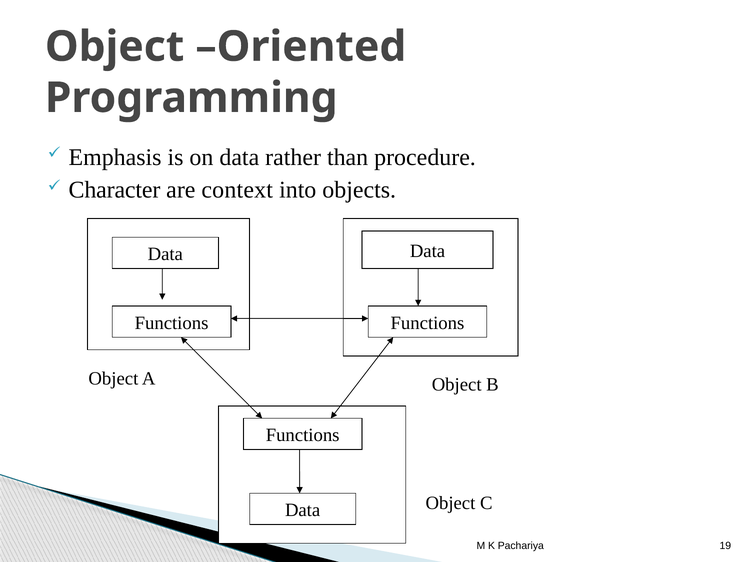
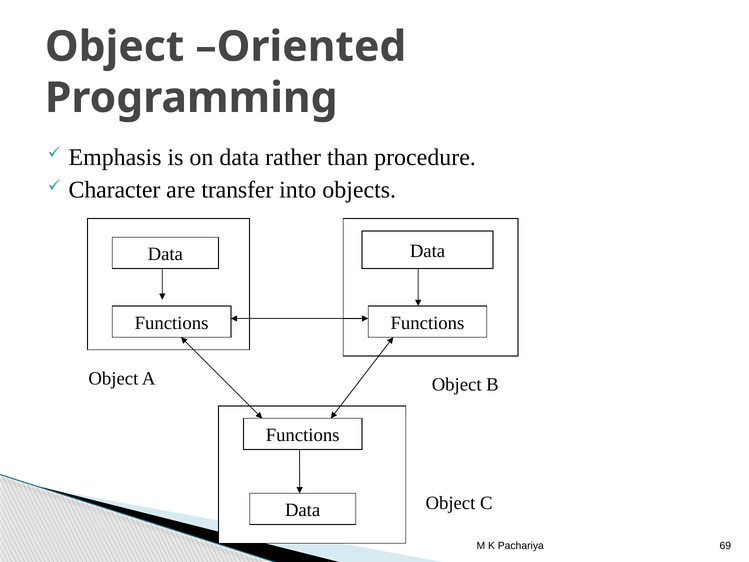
context: context -> transfer (237, 190)
19: 19 -> 69 (725, 546)
